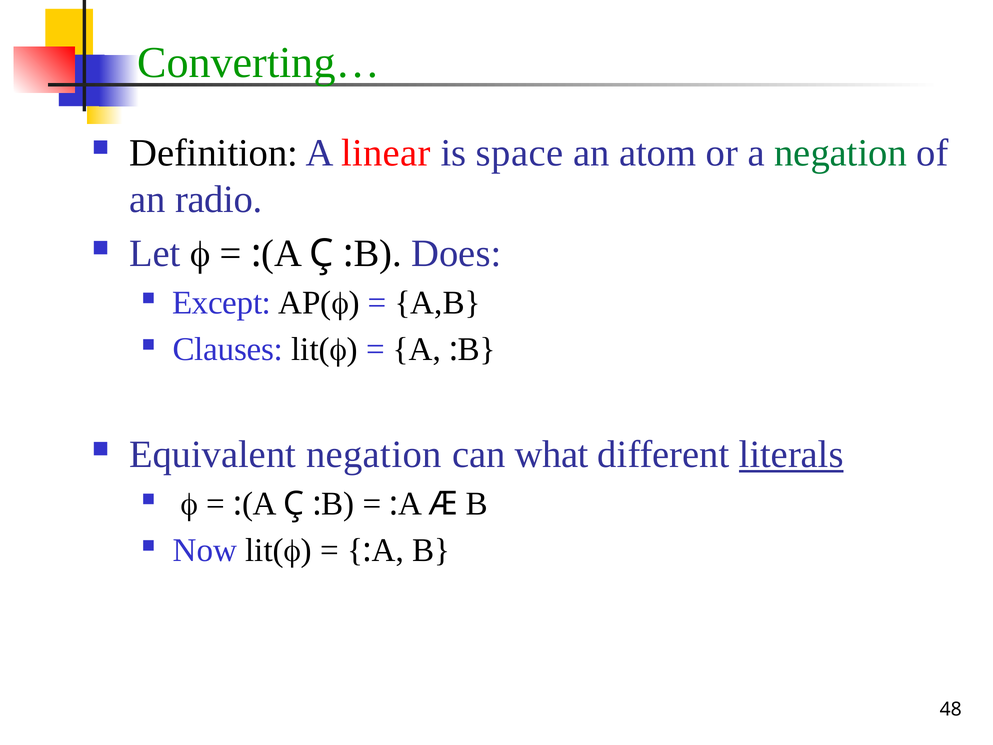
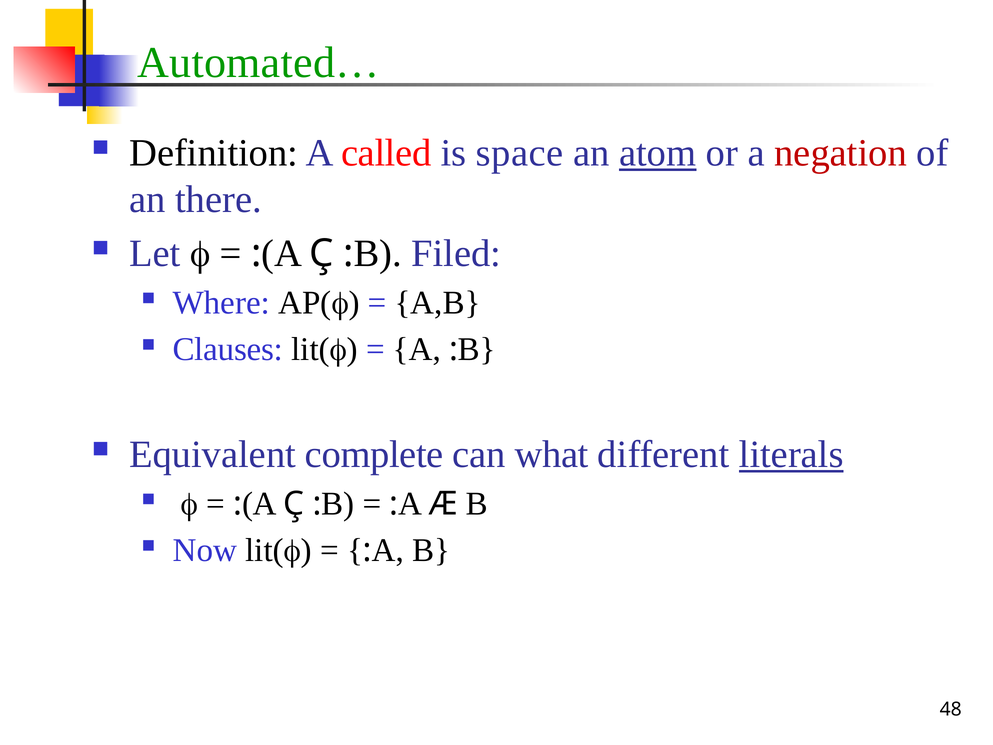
Converting…: Converting… -> Automated… (258, 62)
linear: linear -> called (386, 153)
atom underline: none -> present (658, 153)
negation colour: green -> red (841, 153)
radio: radio -> there (219, 199)
Does: Does -> Filed (456, 254)
Except: Except -> Where (221, 303)
Equivalent negation: negation -> complete (374, 454)
